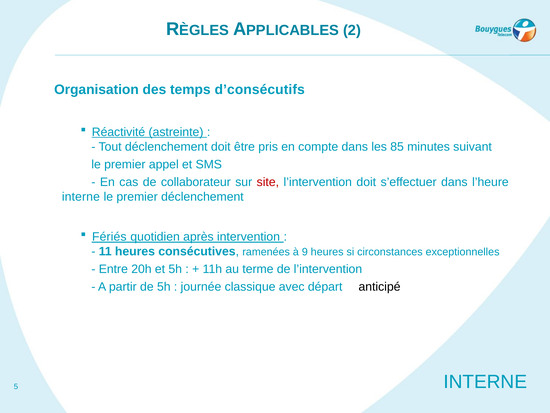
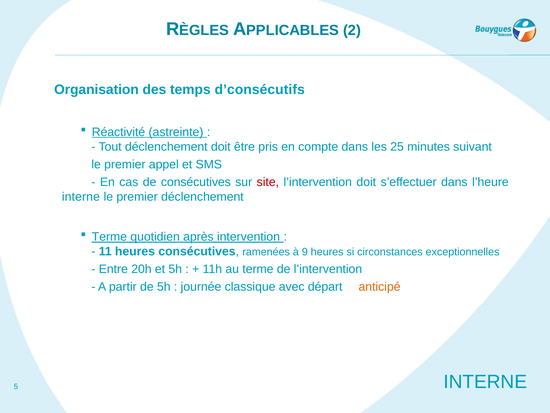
85: 85 -> 25 (397, 147)
de collaborateur: collaborateur -> consécutives (196, 182)
Fériés: Fériés -> Terme (109, 236)
anticipé colour: black -> orange (380, 287)
